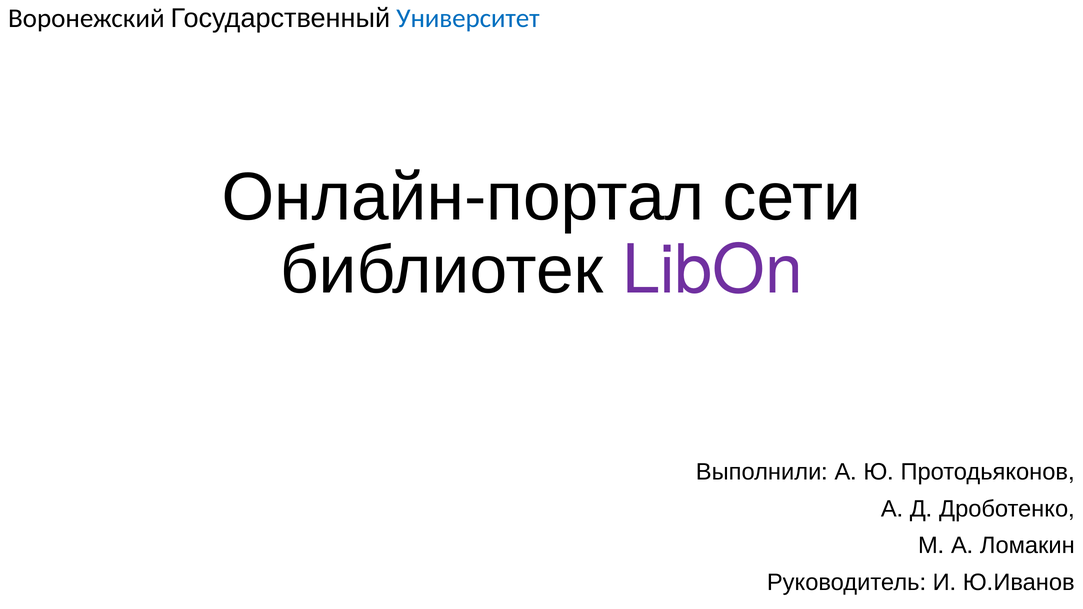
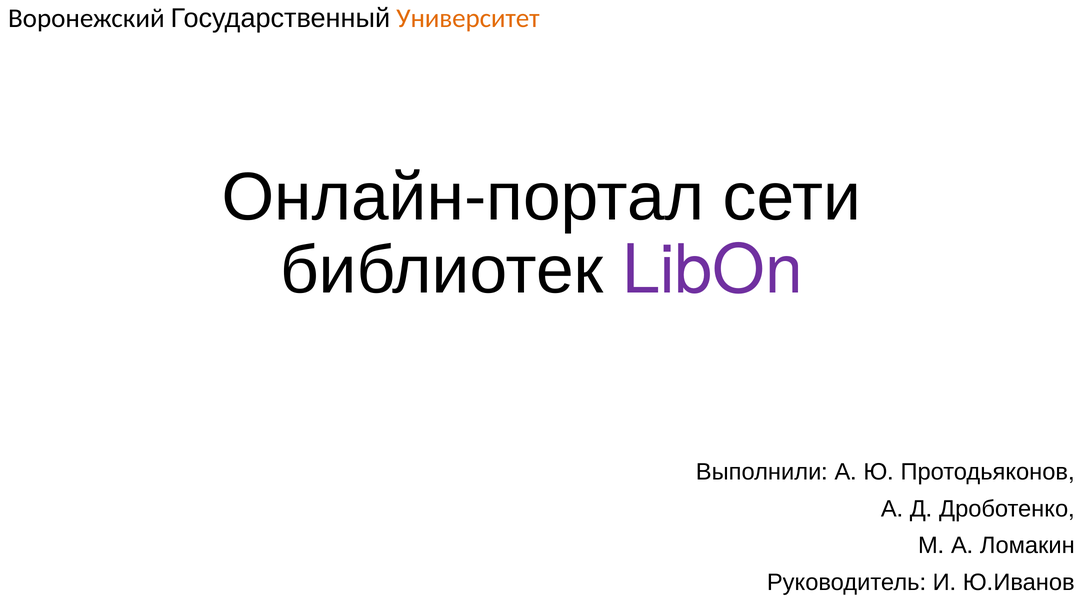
Университет colour: blue -> orange (468, 19)
